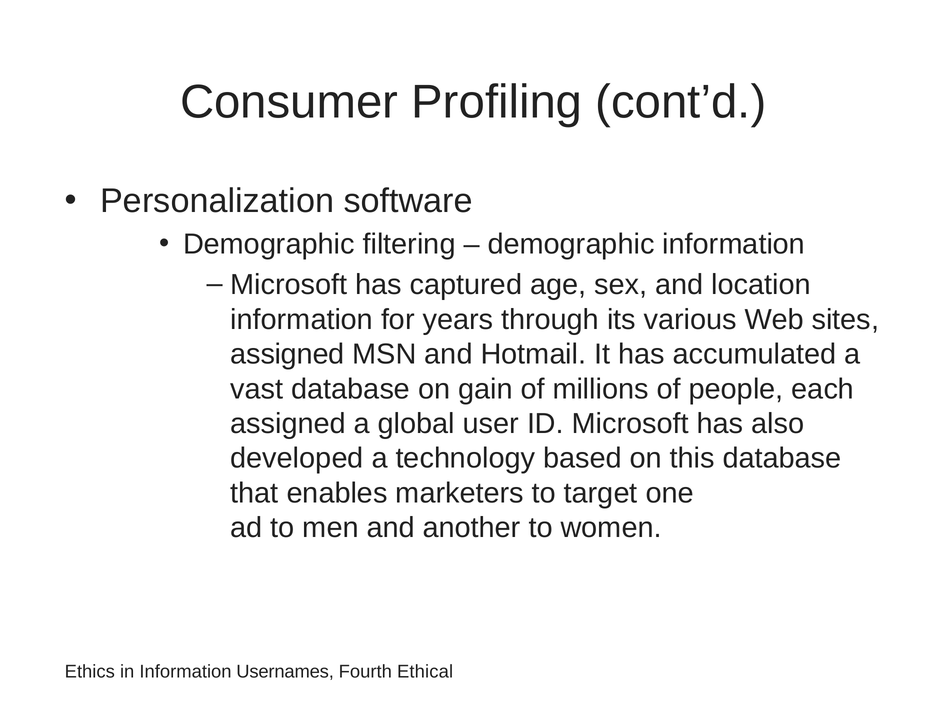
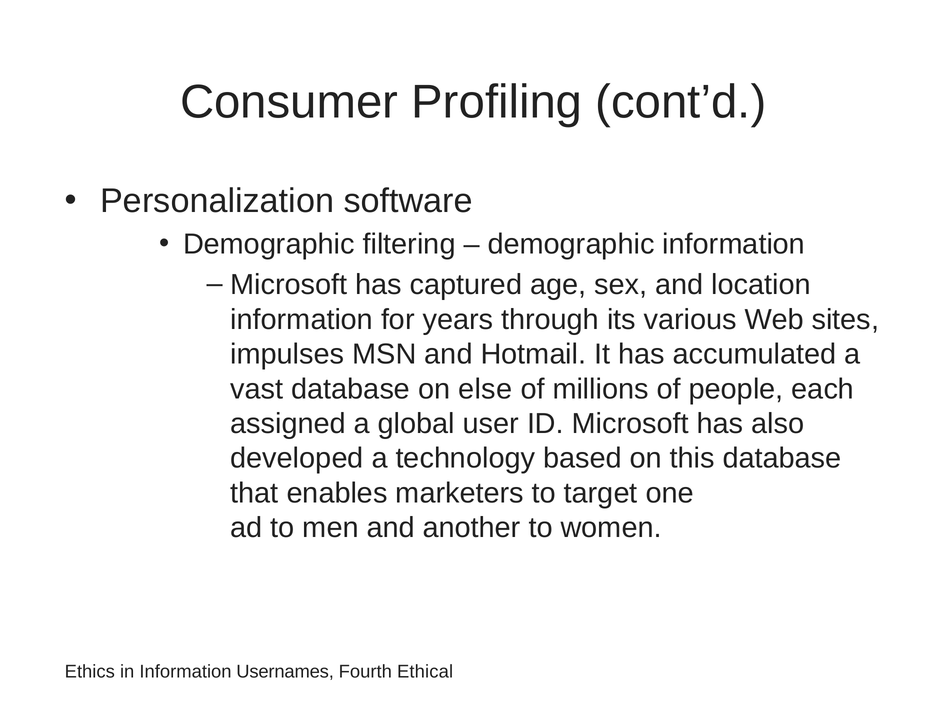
assigned: assigned -> impulses (287, 354)
gain: gain -> else (485, 389)
